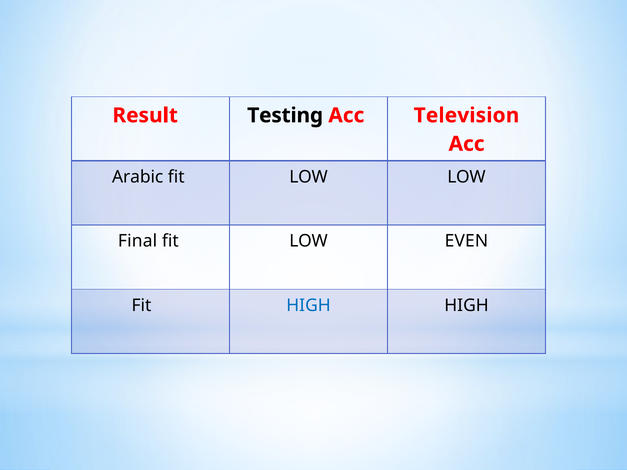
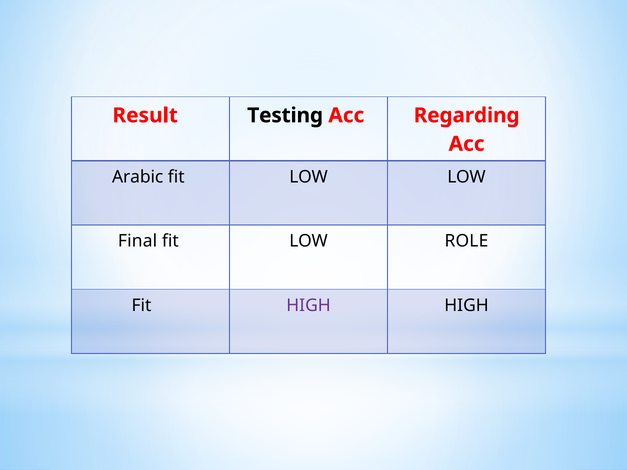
Television: Television -> Regarding (467, 115)
EVEN: EVEN -> ROLE (466, 241)
HIGH colour: blue -> purple (309, 306)
